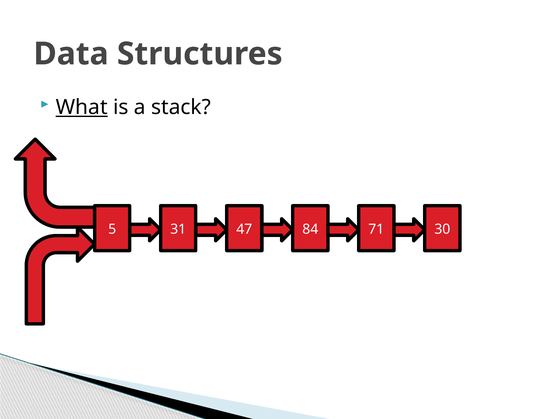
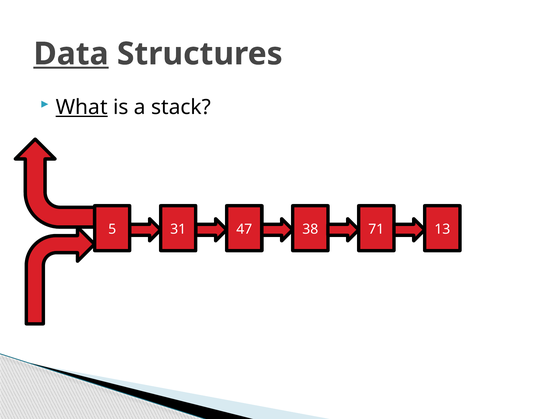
Data underline: none -> present (71, 54)
84: 84 -> 38 (310, 229)
30: 30 -> 13 (442, 229)
